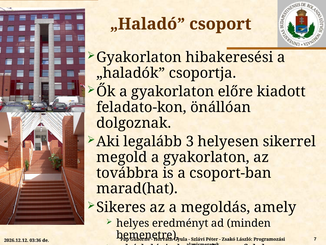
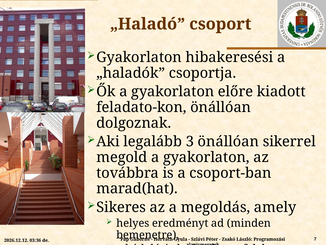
3 helyesen: helyesen -> önállóan (228, 141)
